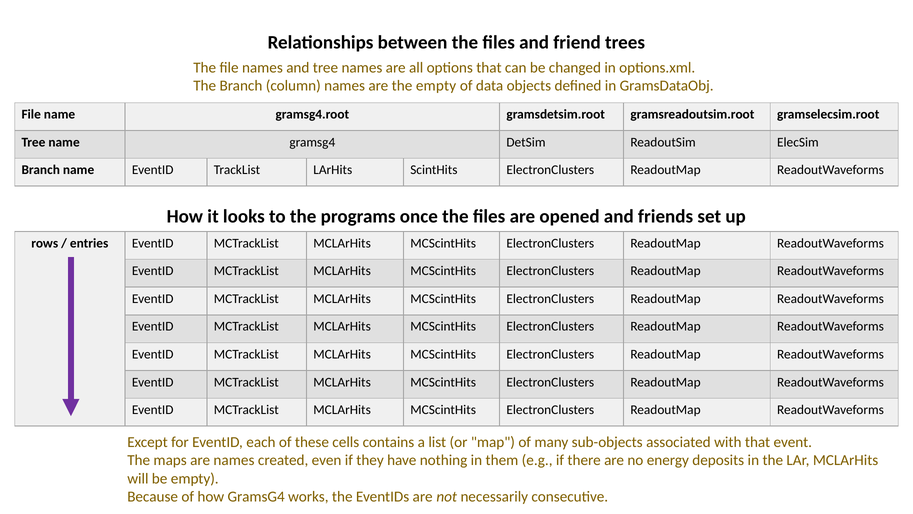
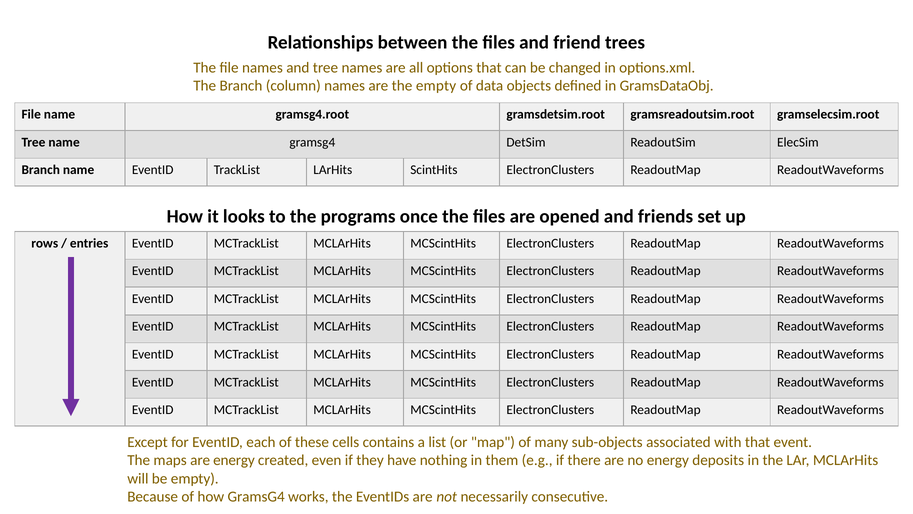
are names: names -> energy (234, 460)
